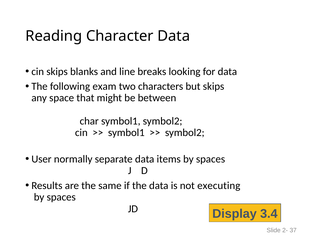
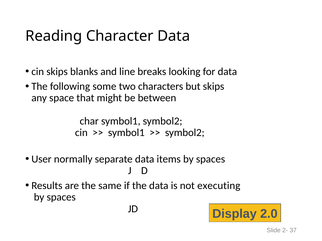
exam: exam -> some (104, 87)
3.4: 3.4 -> 2.0 (269, 214)
